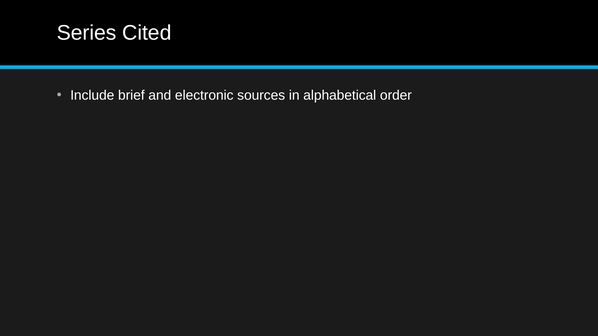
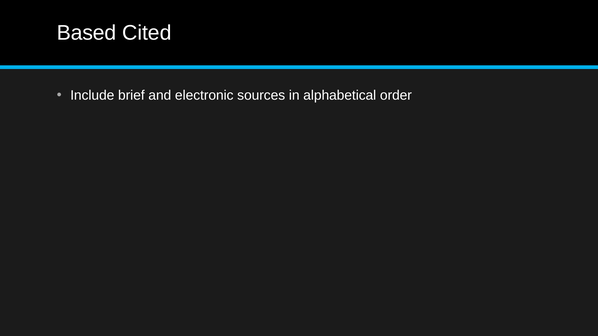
Series: Series -> Based (87, 33)
